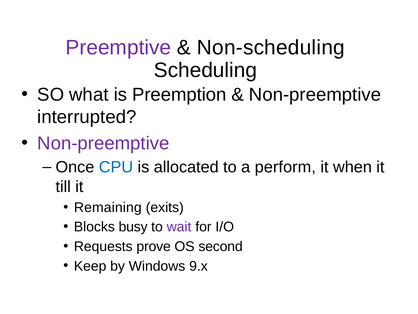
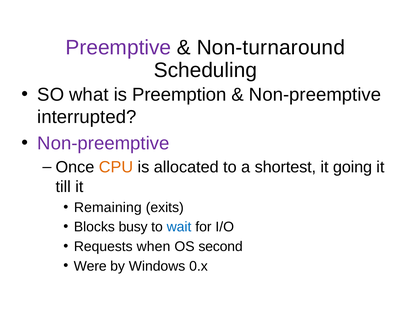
Non-scheduling: Non-scheduling -> Non-turnaround (271, 47)
CPU colour: blue -> orange (116, 167)
perform: perform -> shortest (285, 167)
when: when -> going (353, 167)
wait colour: purple -> blue (179, 227)
prove: prove -> when (153, 246)
Keep: Keep -> Were (90, 266)
9.x: 9.x -> 0.x (198, 266)
